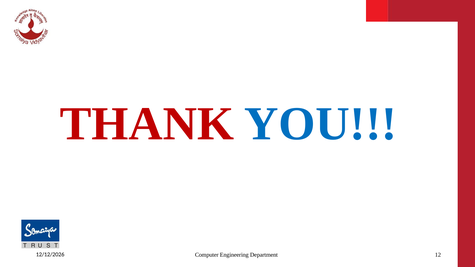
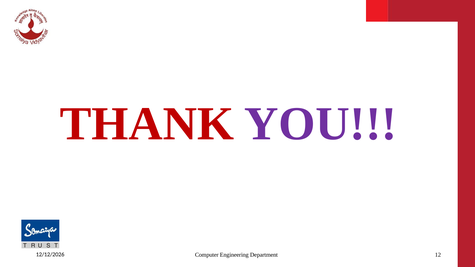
YOU colour: blue -> purple (321, 124)
